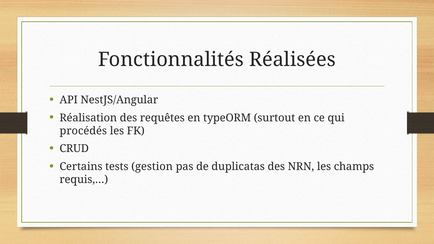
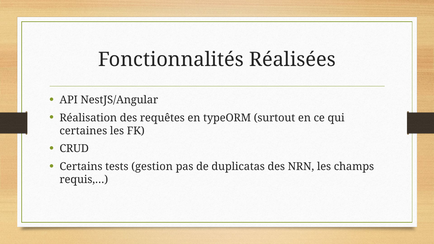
procédés: procédés -> certaines (83, 131)
